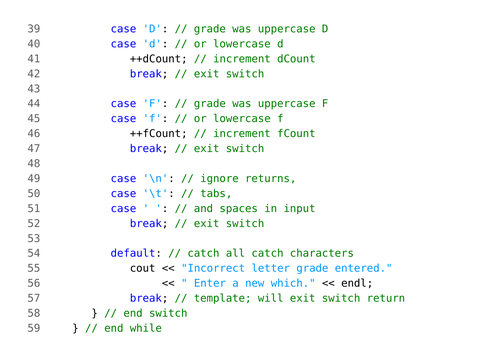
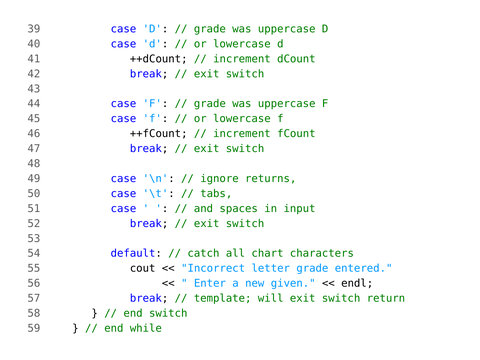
all catch: catch -> chart (267, 253)
which: which -> given (293, 283)
